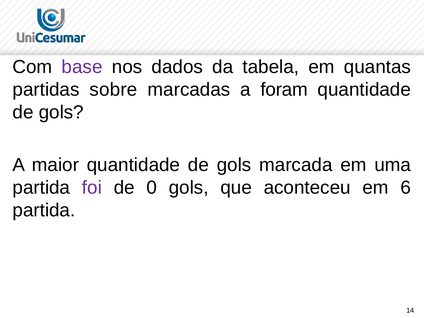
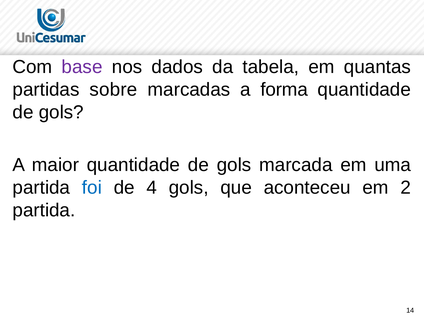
foram: foram -> forma (284, 90)
foi colour: purple -> blue (92, 188)
0: 0 -> 4 (152, 188)
6: 6 -> 2 (406, 188)
